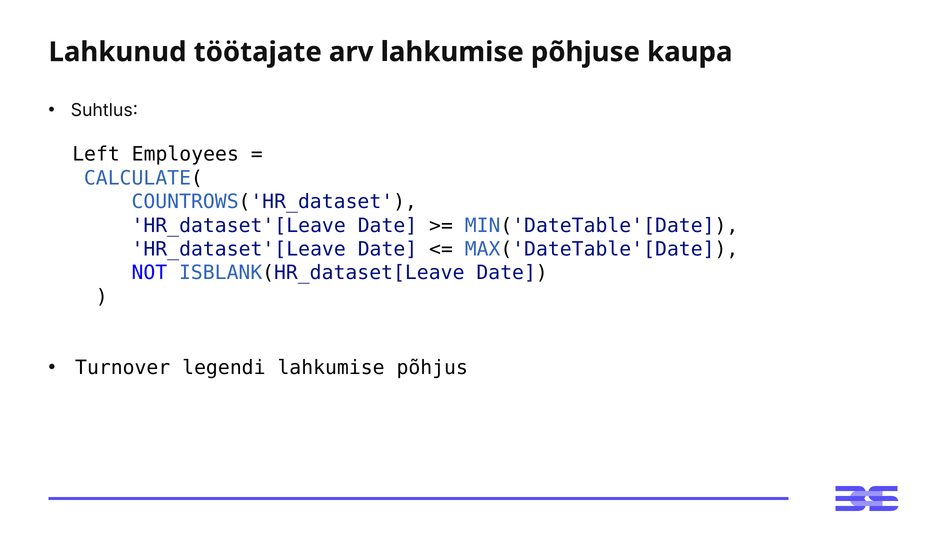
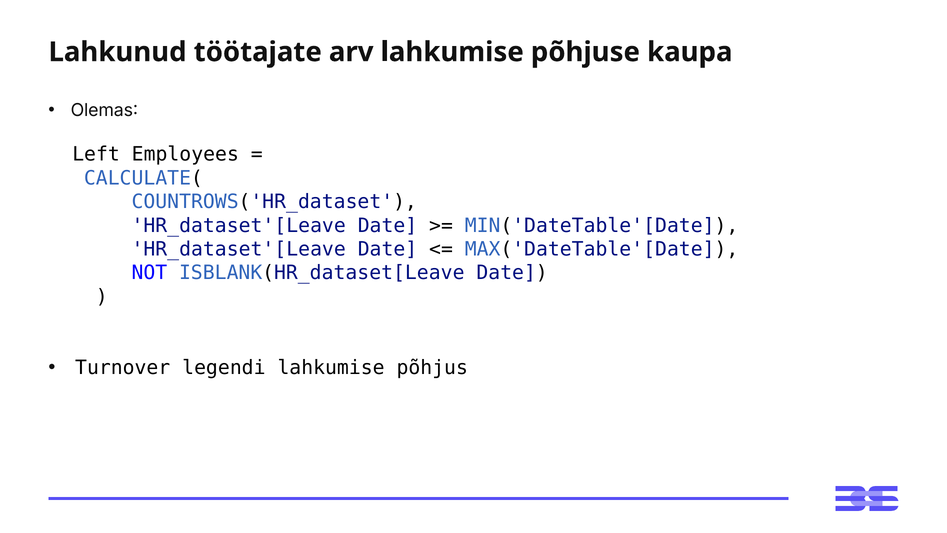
Suhtlus: Suhtlus -> Olemas (104, 110)
